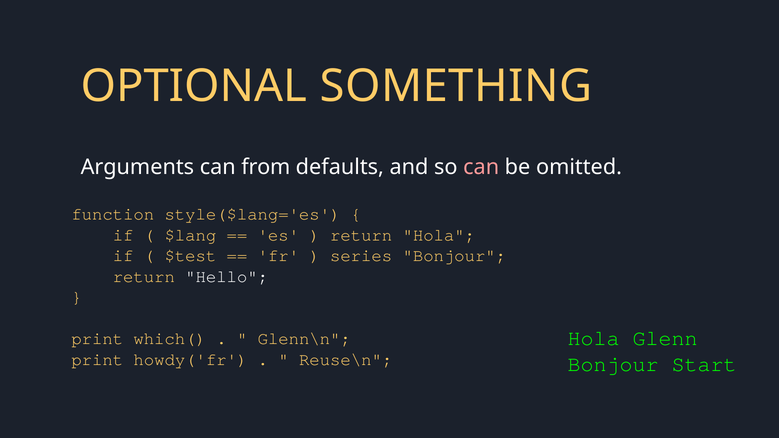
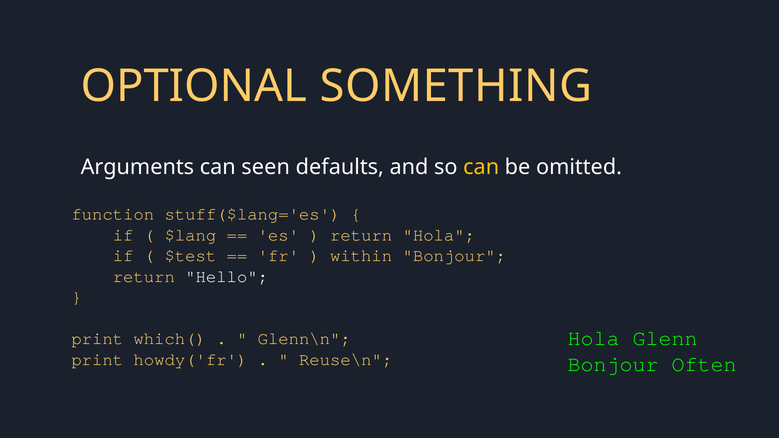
from: from -> seen (266, 167)
can colour: pink -> yellow (481, 167)
style($lang='es: style($lang='es -> stuff($lang='es (252, 214)
series: series -> within (361, 256)
Start: Start -> Often (704, 364)
